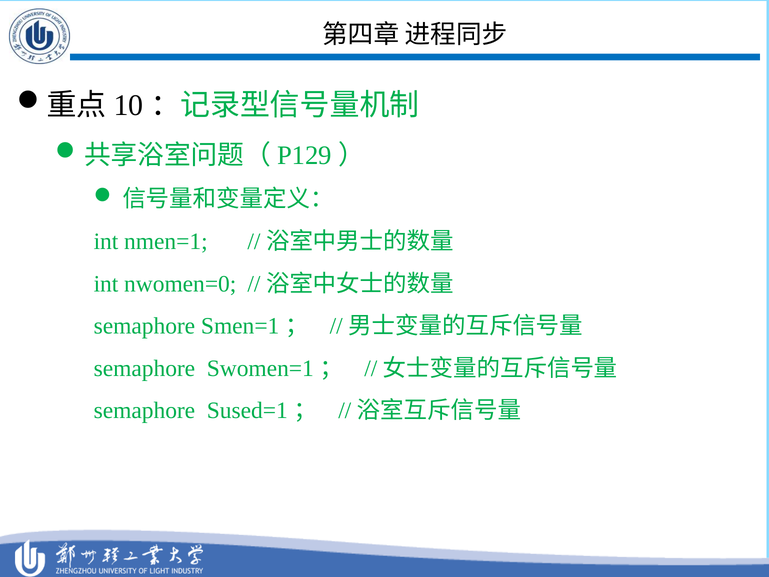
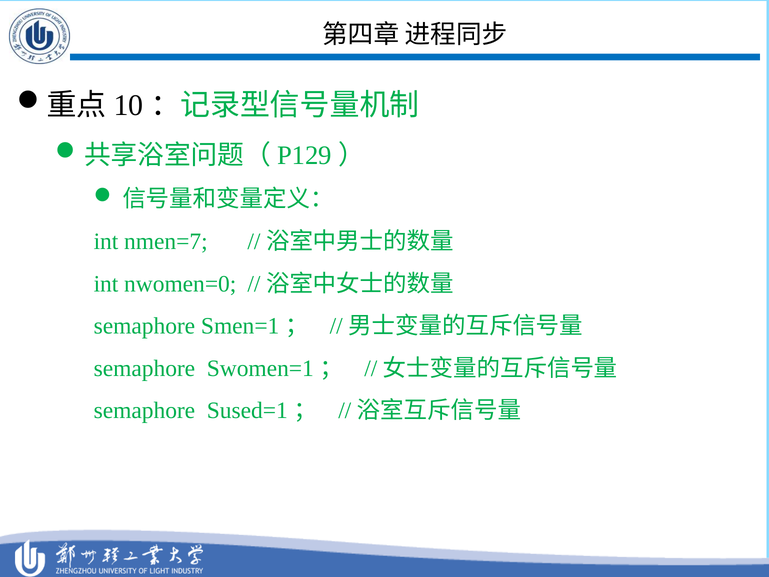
nmen=1: nmen=1 -> nmen=7 (166, 241)
